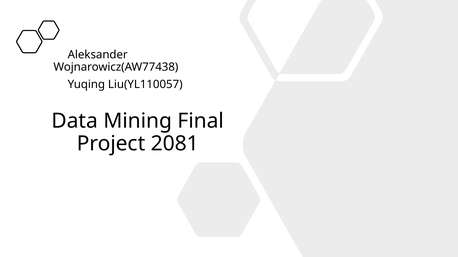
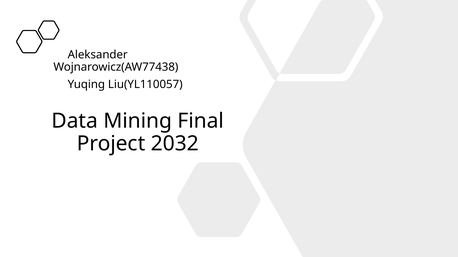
2081: 2081 -> 2032 (175, 144)
